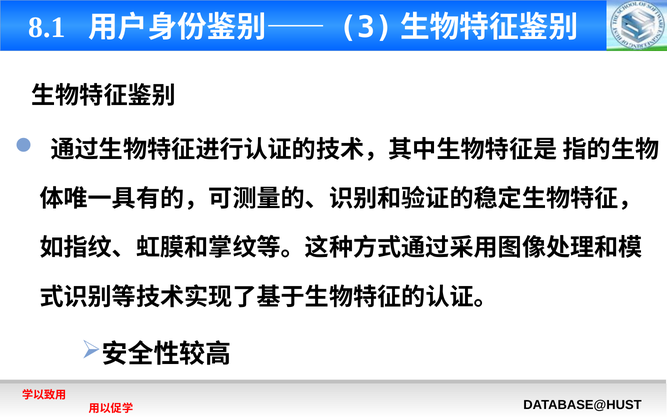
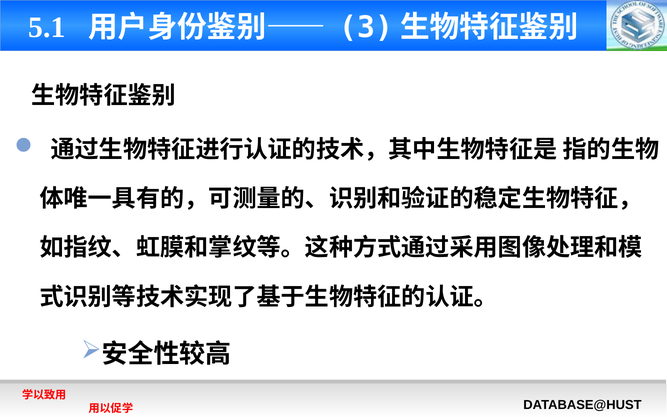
8.1: 8.1 -> 5.1 (47, 27)
